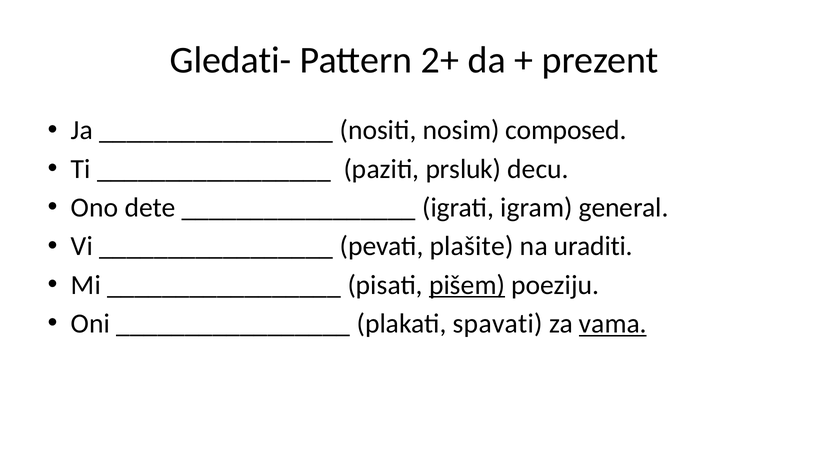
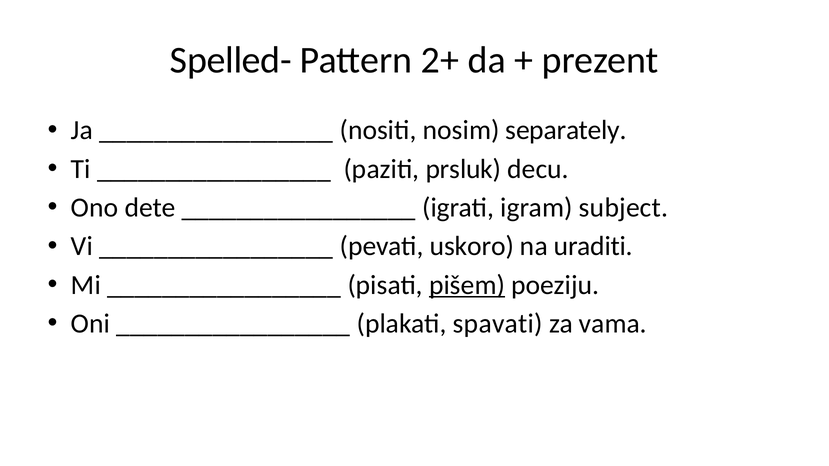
Gledati-: Gledati- -> Spelled- (231, 60)
composed: composed -> separately (566, 130)
general: general -> subject (624, 208)
plašite: plašite -> uskoro (472, 247)
vama underline: present -> none (613, 324)
